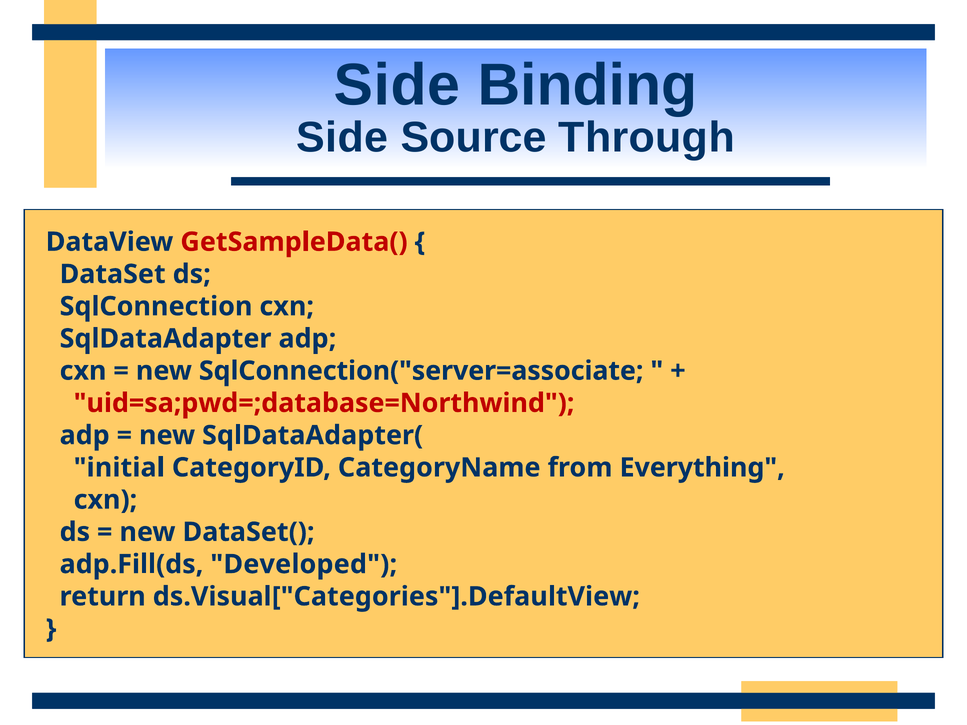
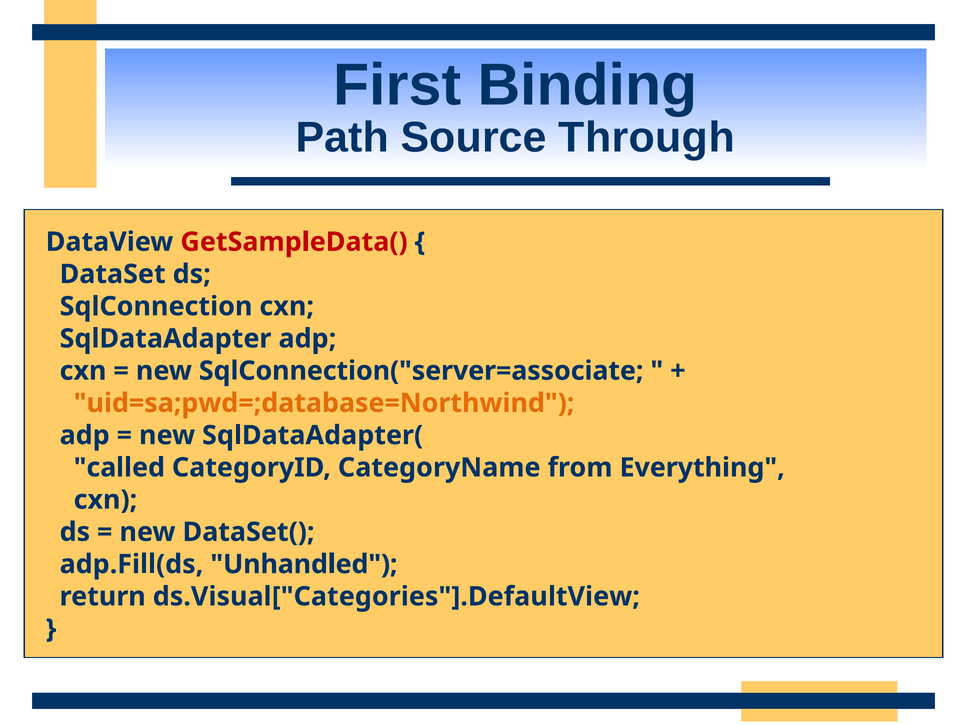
Side: Side -> First (397, 85)
Side: Side -> Path (342, 138)
uid=sa;pwd=;database=Northwind colour: red -> orange (324, 403)
initial: initial -> called (119, 468)
Developed: Developed -> Unhandled (304, 564)
